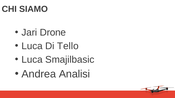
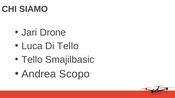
Luca: Luca -> Tello (32, 60)
Analisi: Analisi -> Scopo (74, 74)
